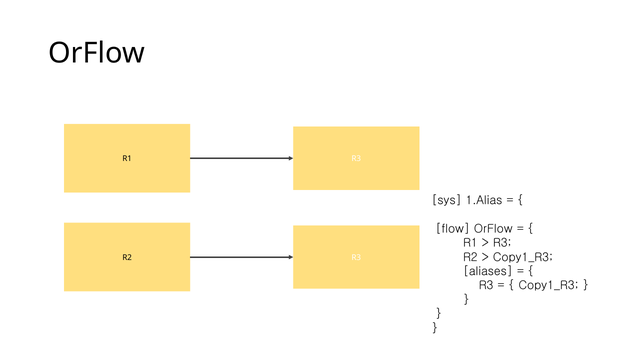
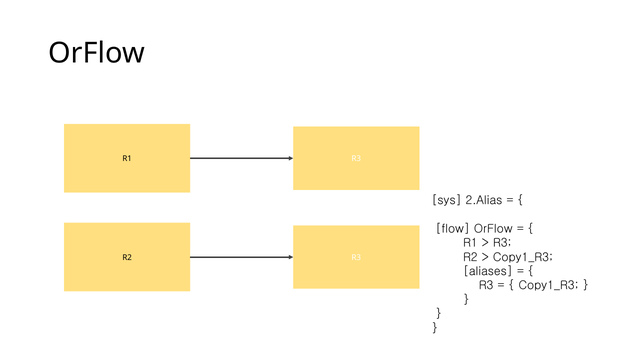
1.Alias: 1.Alias -> 2.Alias (484, 200)
